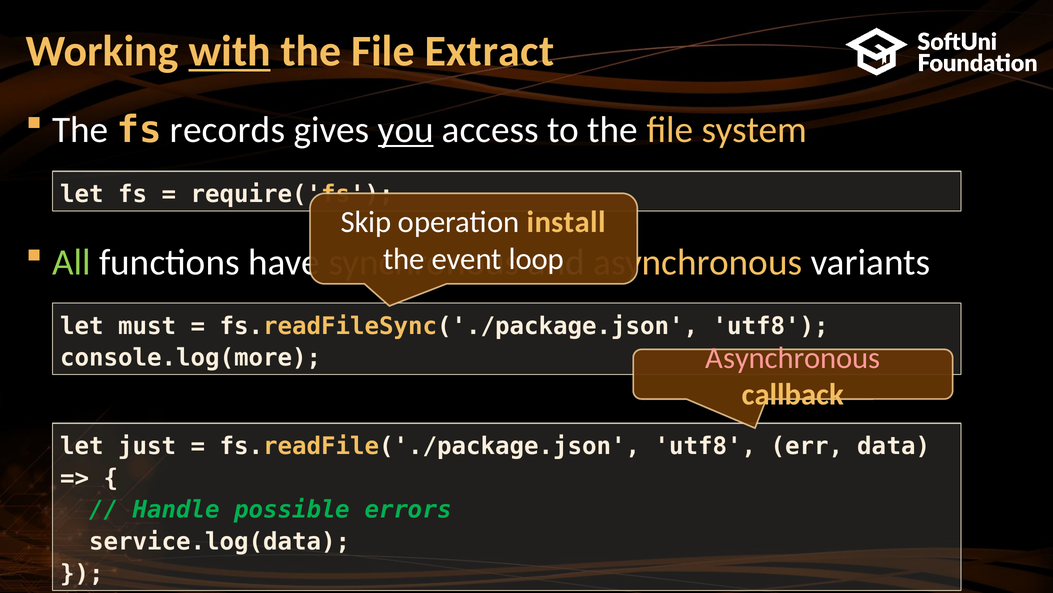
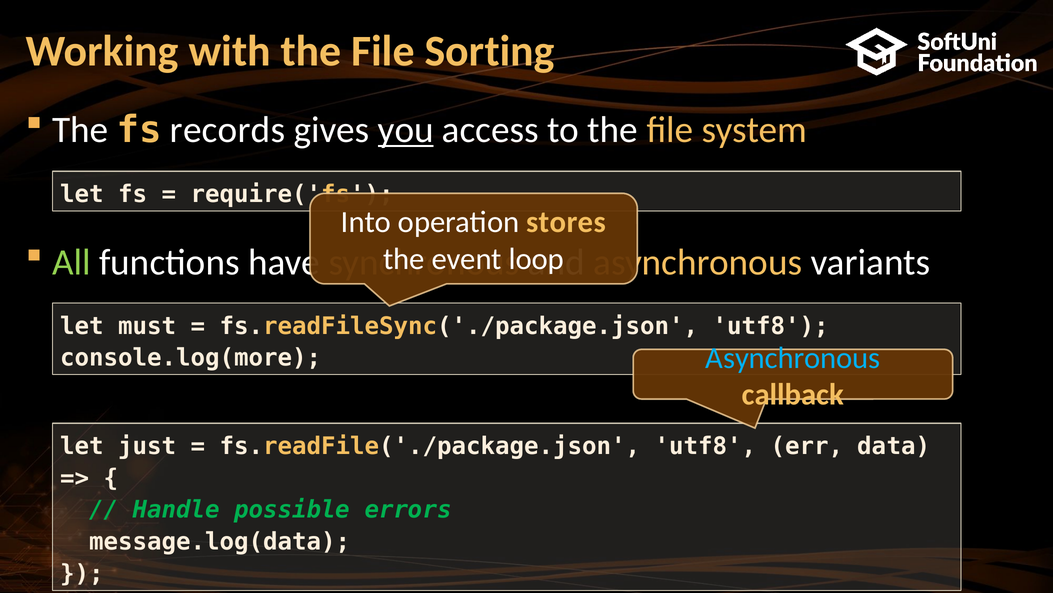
with underline: present -> none (230, 51)
Extract: Extract -> Sorting (490, 51)
Skip: Skip -> Into (366, 222)
install: install -> stores (566, 222)
Asynchronous colour: pink -> light blue (793, 358)
service.log(data: service.log(data -> message.log(data (220, 541)
